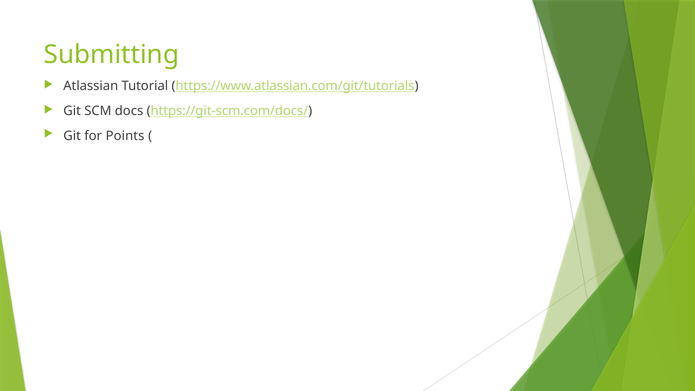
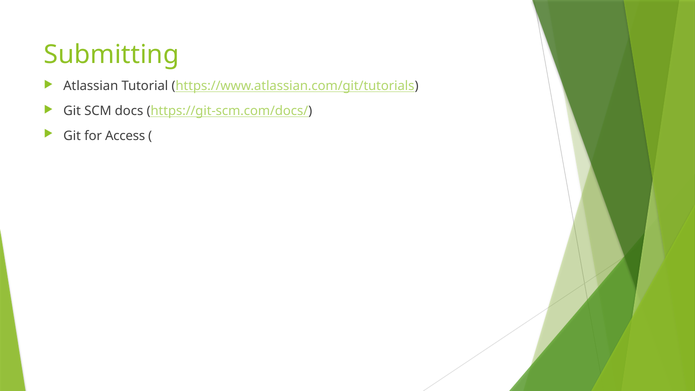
Points: Points -> Access (125, 136)
